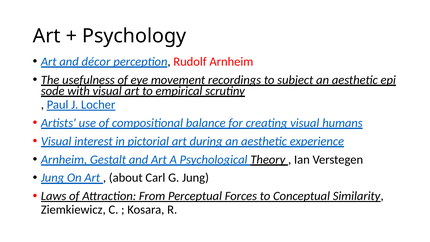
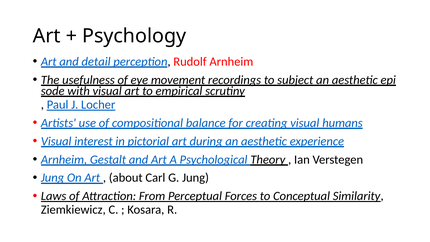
décor: décor -> detail (96, 62)
